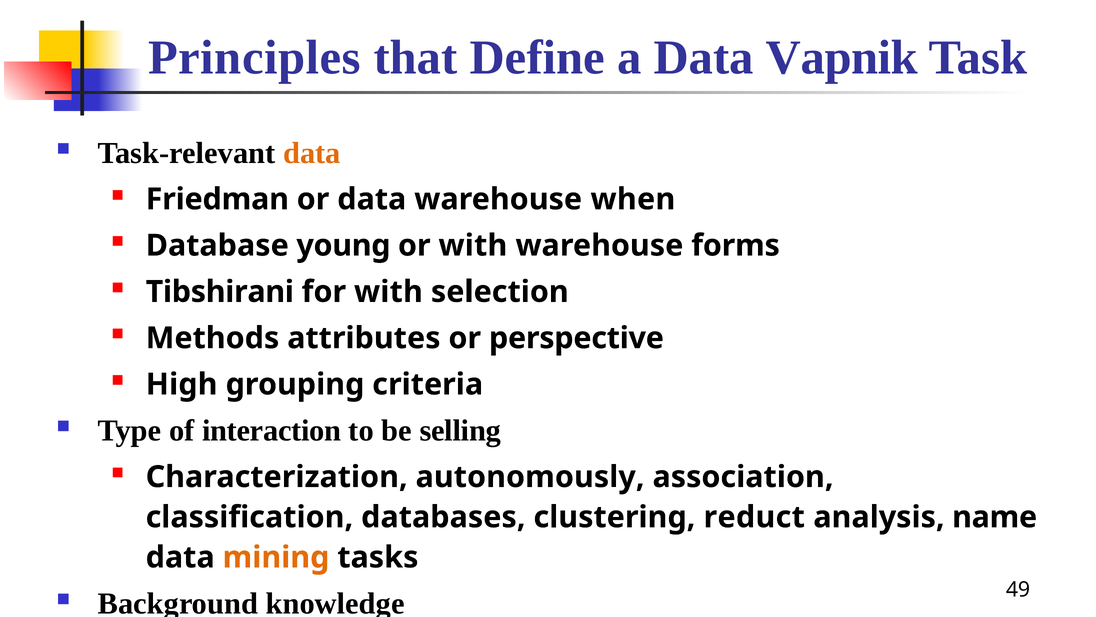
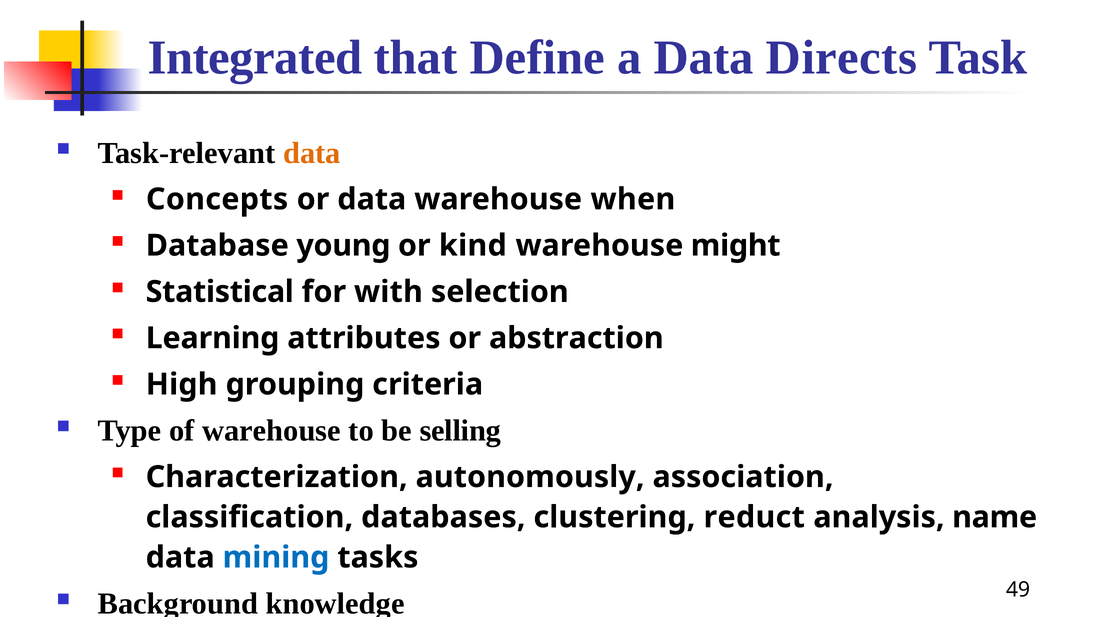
Principles: Principles -> Integrated (255, 58)
Vapnik: Vapnik -> Directs (841, 58)
Friedman: Friedman -> Concepts (217, 199)
or with: with -> kind (473, 245)
forms: forms -> might (736, 245)
Tibshirani: Tibshirani -> Statistical (220, 292)
Methods: Methods -> Learning (213, 338)
perspective: perspective -> abstraction (576, 338)
of interaction: interaction -> warehouse (271, 430)
mining colour: orange -> blue (276, 557)
